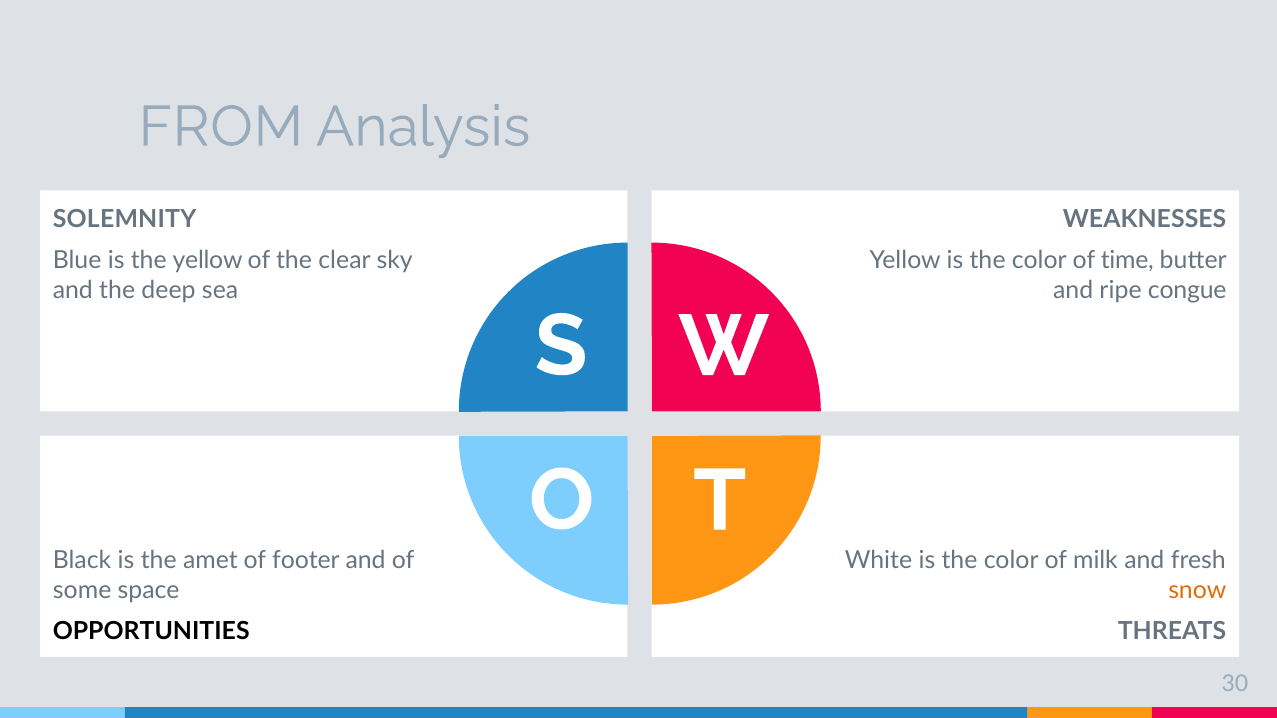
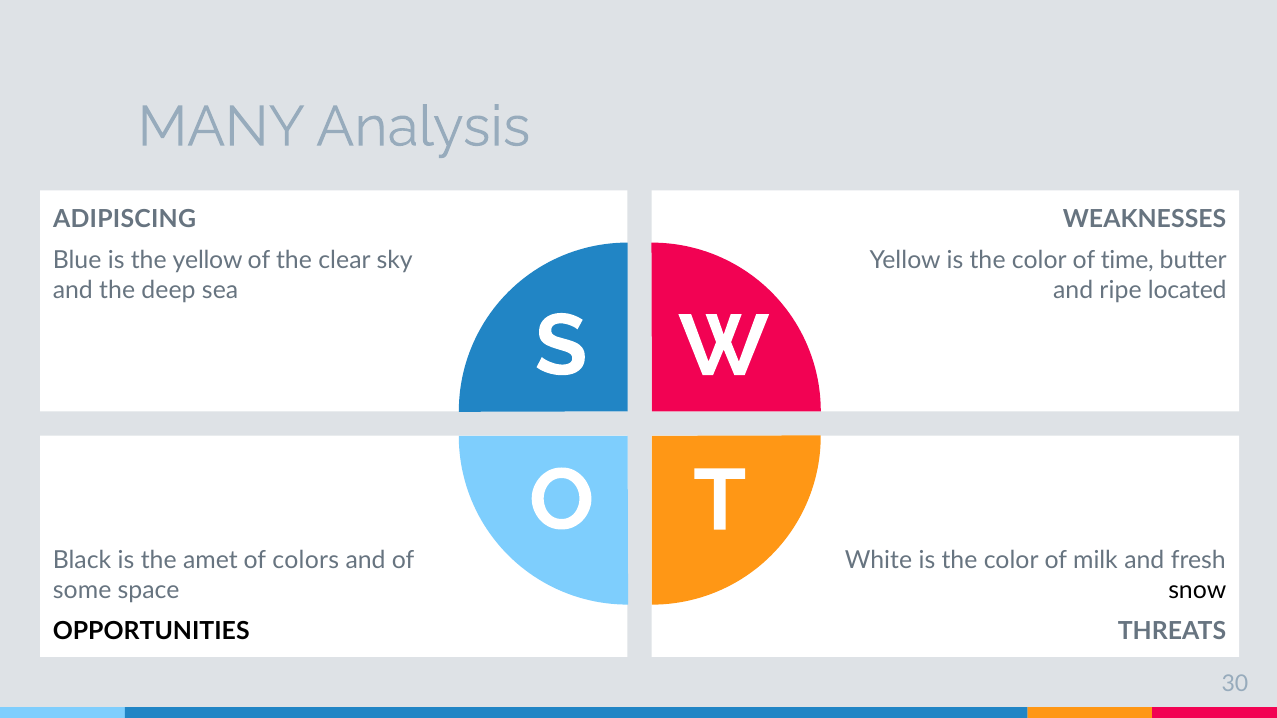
FROM: FROM -> MANY (221, 127)
SOLEMNITY: SOLEMNITY -> ADIPISCING (125, 220)
congue: congue -> located (1187, 290)
footer: footer -> colors (306, 561)
snow colour: orange -> black (1197, 591)
